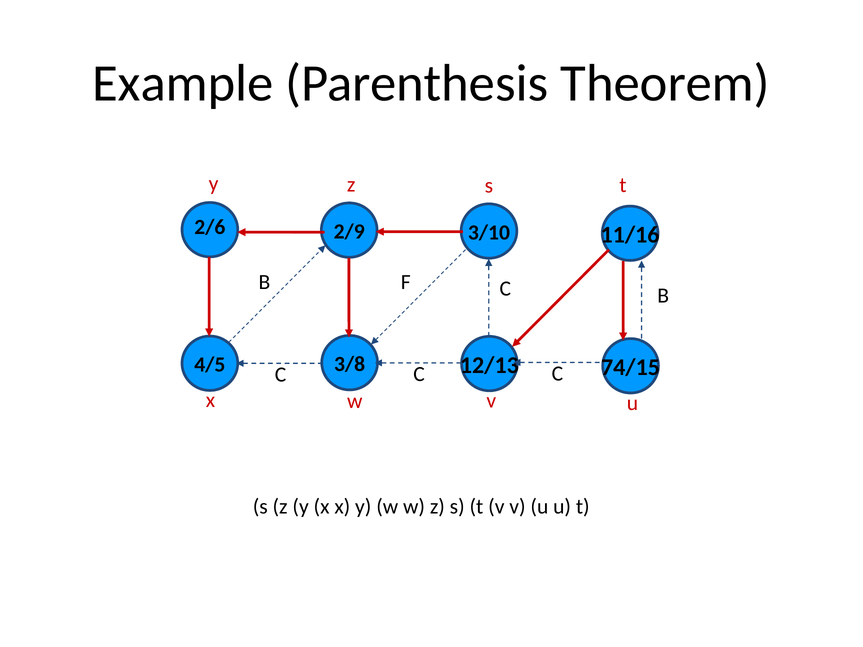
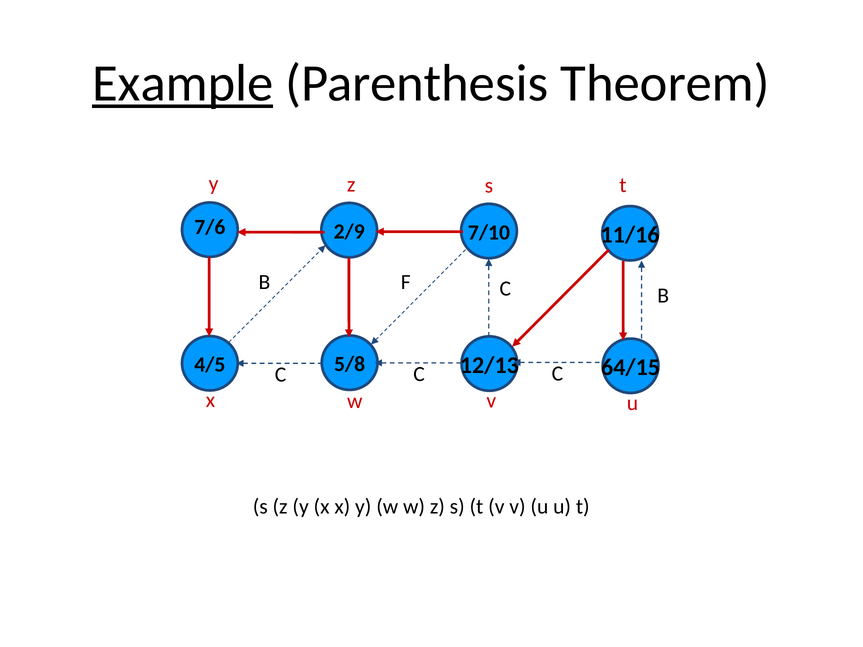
Example underline: none -> present (183, 84)
2/6: 2/6 -> 7/6 (210, 227)
3/10: 3/10 -> 7/10 (489, 233)
3/8: 3/8 -> 5/8 (350, 364)
74/15: 74/15 -> 64/15 (630, 368)
